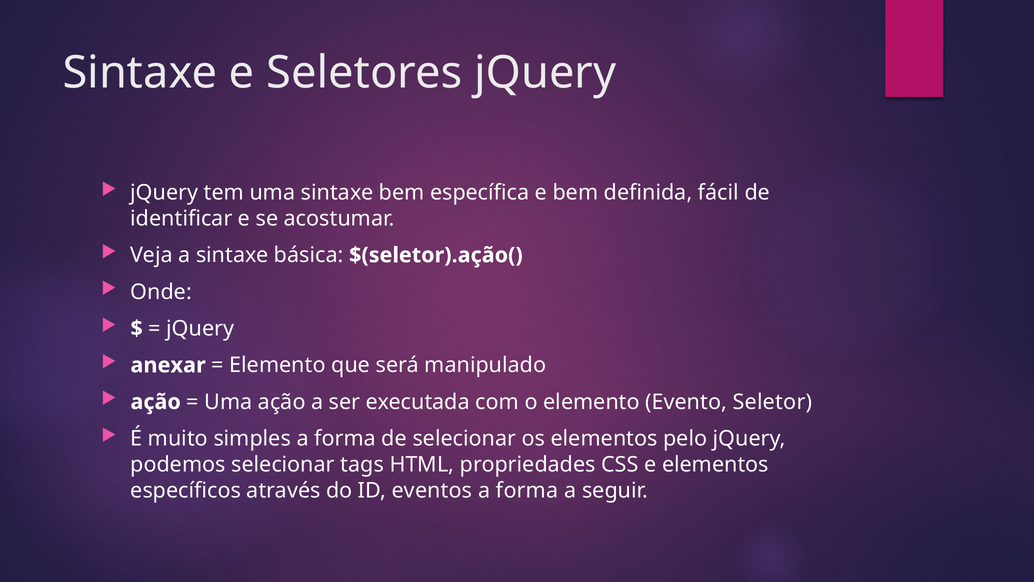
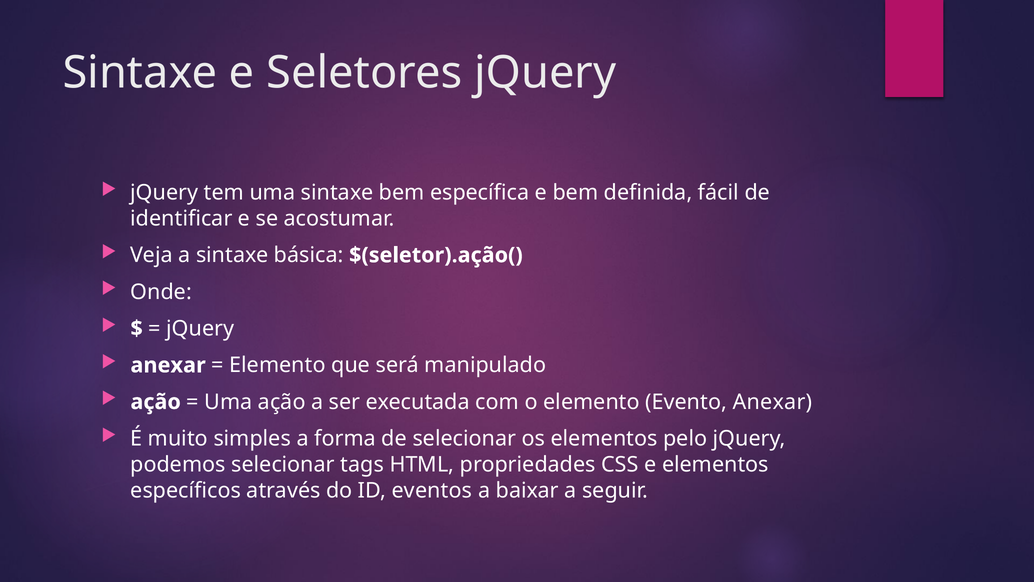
Evento Seletor: Seletor -> Anexar (772, 402)
forma: forma -> baixar (527, 490)
